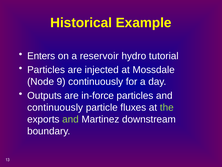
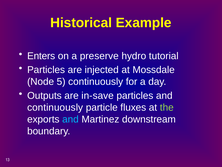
reservoir: reservoir -> preserve (99, 56)
9: 9 -> 5 (61, 81)
in-force: in-force -> in-save (98, 95)
and colour: light green -> light blue (71, 119)
